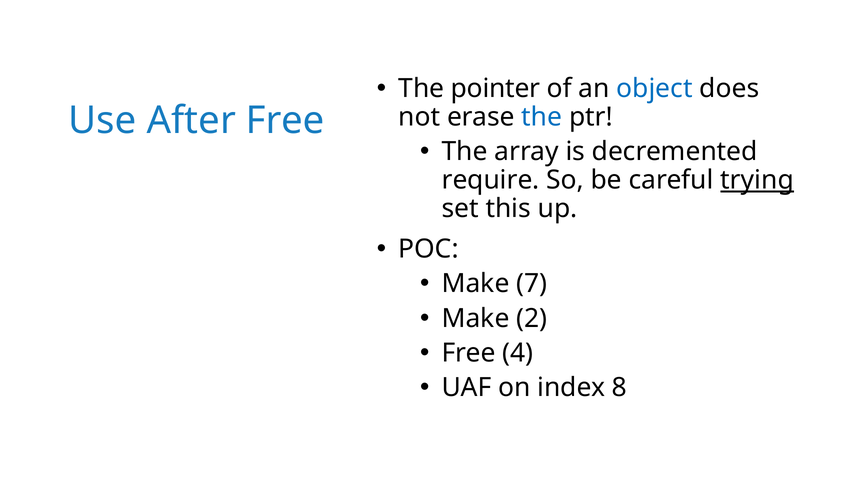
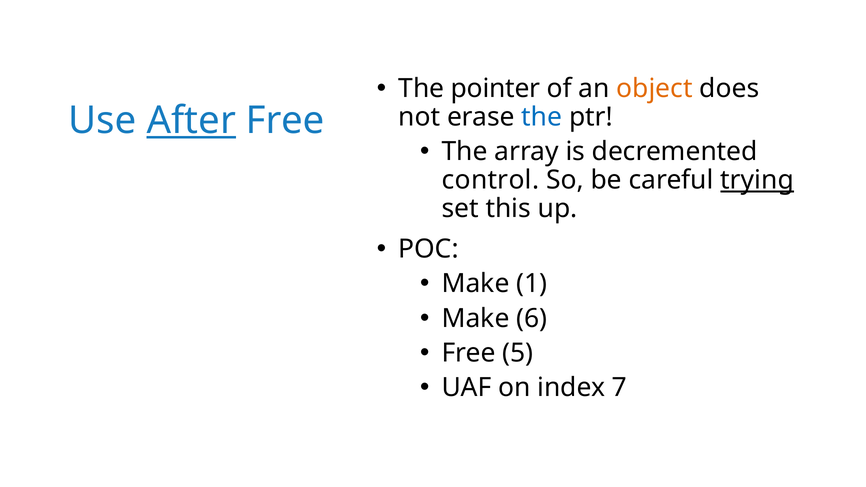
object colour: blue -> orange (655, 89)
After underline: none -> present (191, 121)
require: require -> control (490, 180)
7: 7 -> 1 (532, 284)
2: 2 -> 6 (532, 318)
4: 4 -> 5 (518, 353)
8: 8 -> 7 (619, 387)
